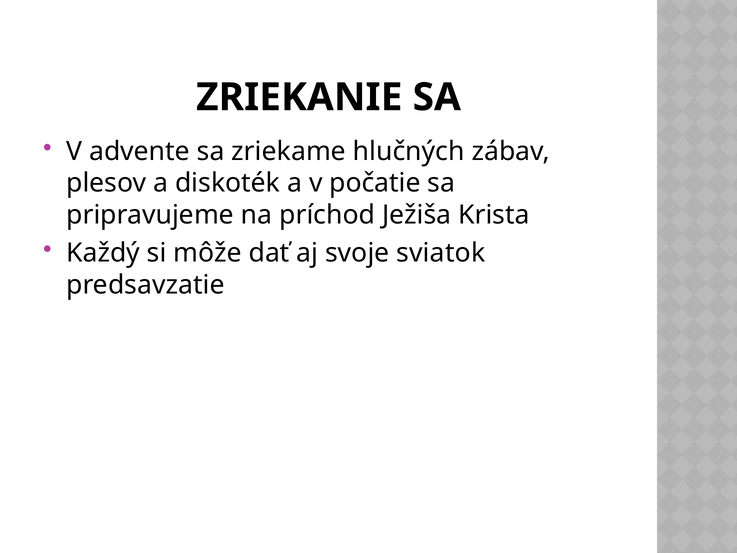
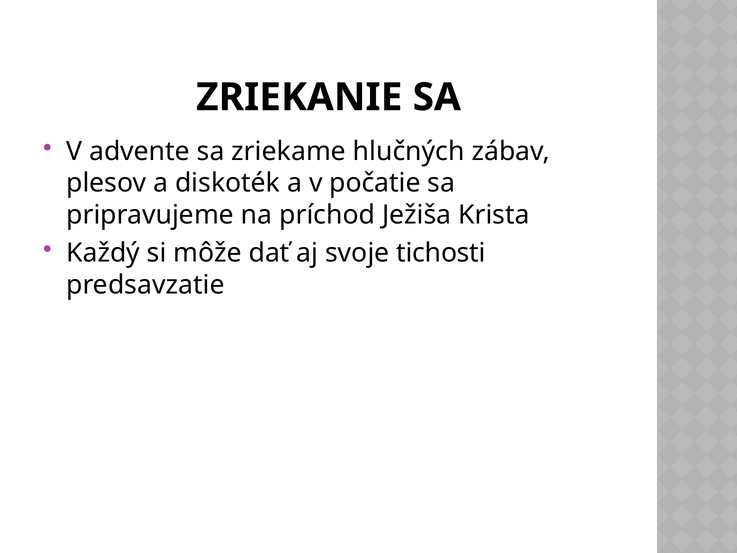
sviatok: sviatok -> tichosti (441, 253)
